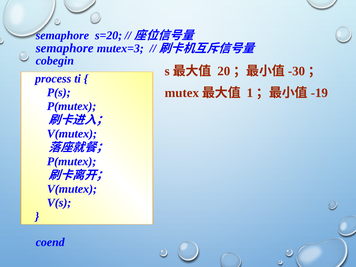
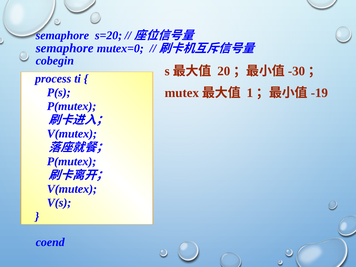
mutex=3: mutex=3 -> mutex=0 (120, 48)
